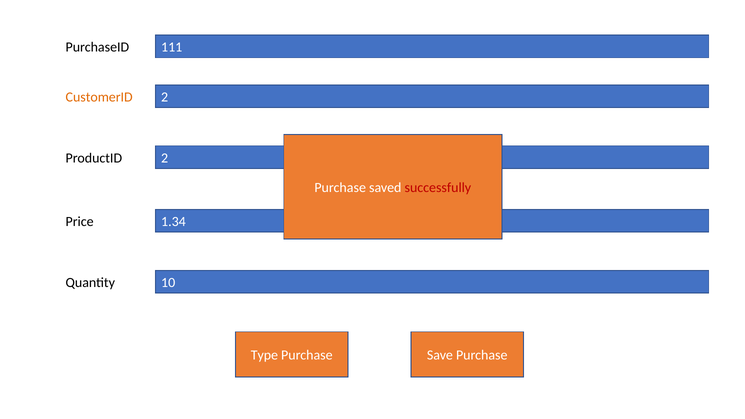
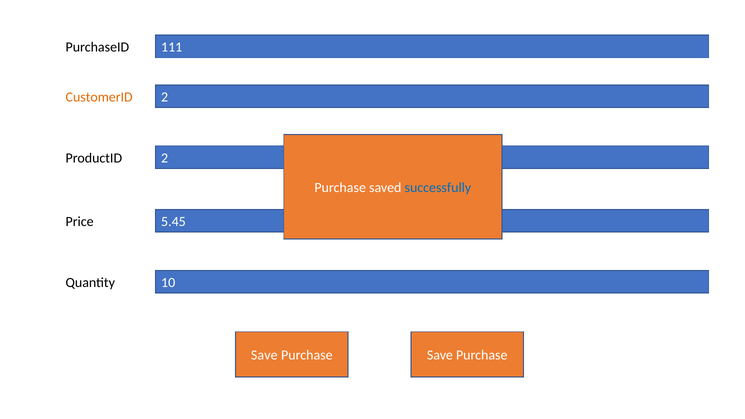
successfully colour: red -> blue (438, 188)
1.34: 1.34 -> 5.45 (173, 222)
Type: Type -> Save (264, 355)
